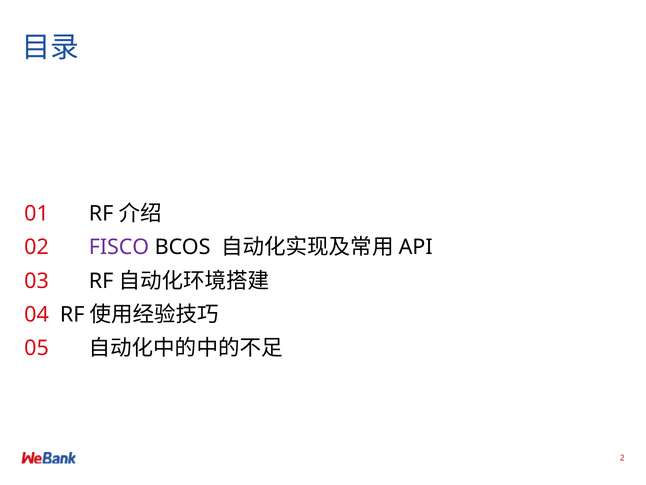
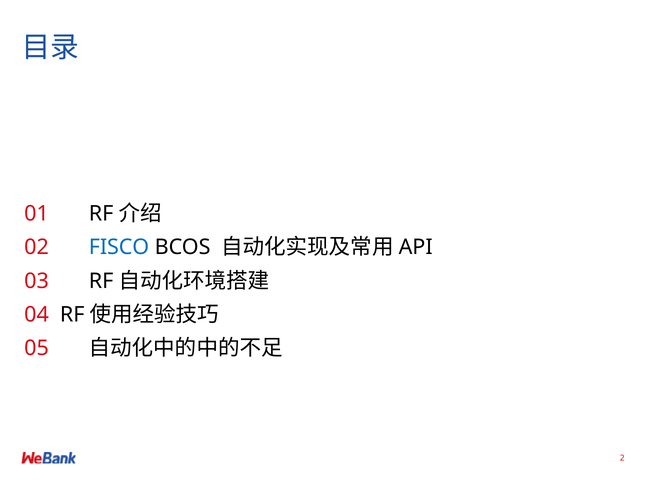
FISCO colour: purple -> blue (119, 247)
